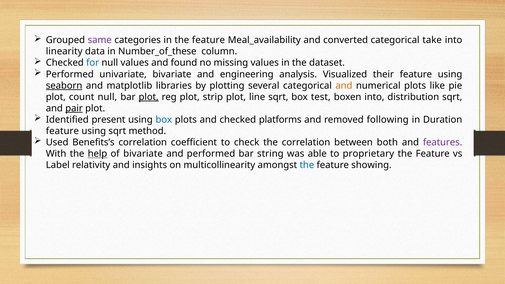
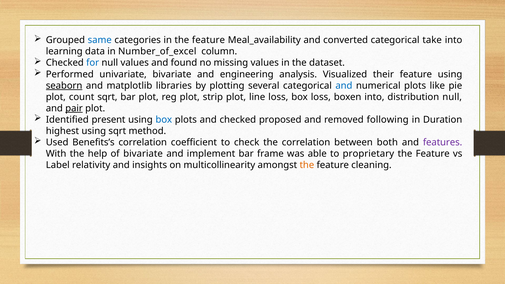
same colour: purple -> blue (100, 40)
linearity: linearity -> learning (64, 52)
Number_of_these: Number_of_these -> Number_of_excel (157, 52)
and colour: orange -> blue (344, 86)
count null: null -> sqrt (107, 97)
plot underline: present -> none (149, 97)
line sqrt: sqrt -> loss (278, 97)
box test: test -> loss (321, 97)
distribution sqrt: sqrt -> null (452, 97)
platforms: platforms -> proposed (280, 120)
feature: feature -> highest (62, 131)
help underline: present -> none (97, 154)
and performed: performed -> implement (211, 154)
string: string -> frame (270, 154)
the colour: blue -> orange (307, 165)
showing: showing -> cleaning (371, 165)
